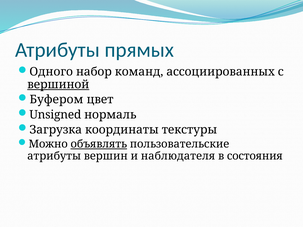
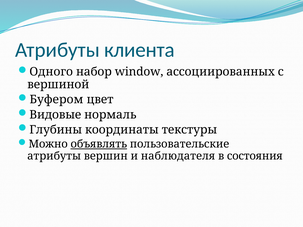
прямых: прямых -> клиента (139, 50)
команд: команд -> window (139, 72)
вершиной underline: present -> none (58, 85)
Unsigned: Unsigned -> Видовые (55, 115)
Загрузка: Загрузка -> Глубины (56, 130)
